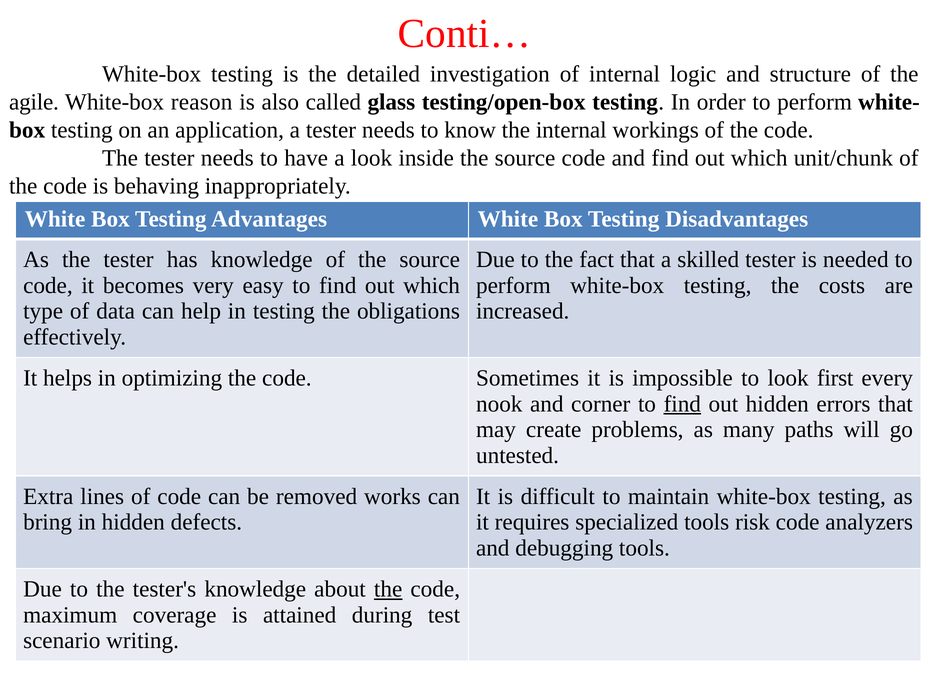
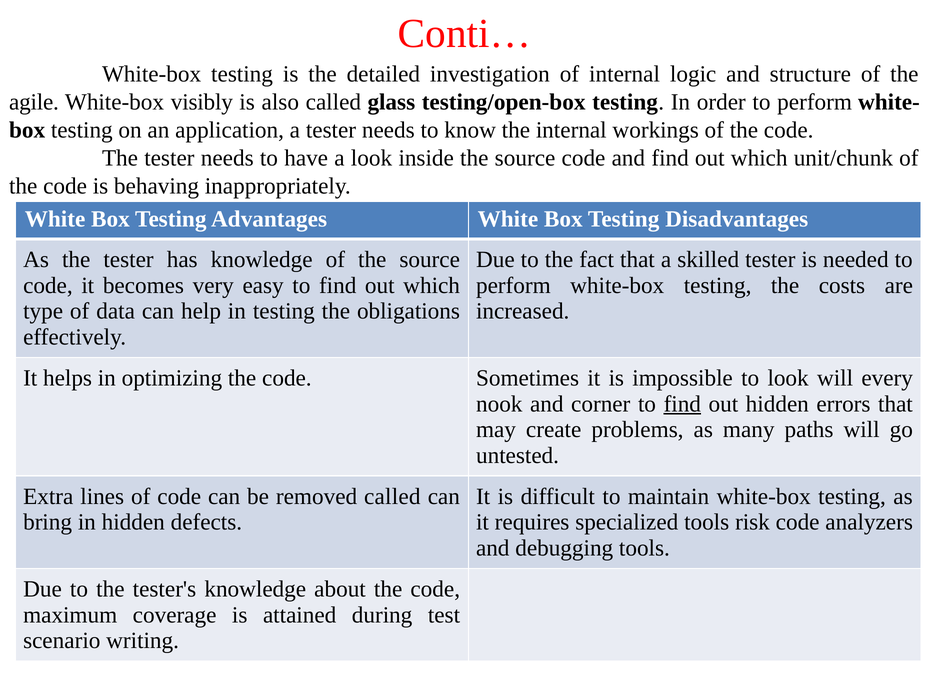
reason: reason -> visibly (202, 102)
look first: first -> will (835, 378)
removed works: works -> called (392, 496)
the underline: present -> none (388, 589)
